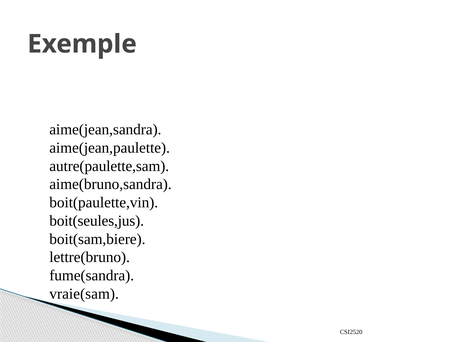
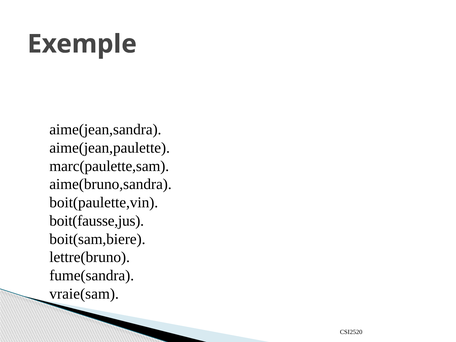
autre(paulette,sam: autre(paulette,sam -> marc(paulette,sam (109, 166)
boit(seules,jus: boit(seules,jus -> boit(fausse,jus (97, 221)
